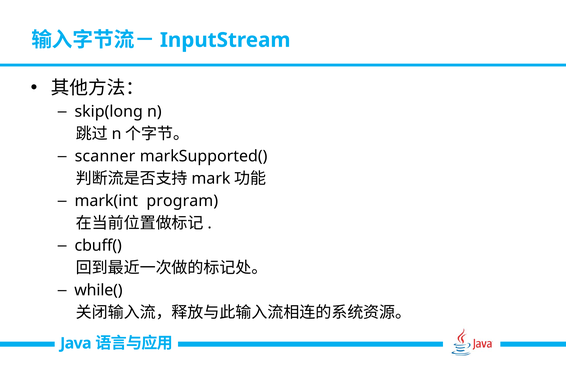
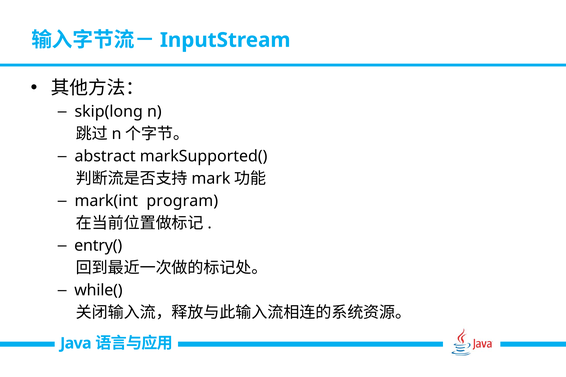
scanner: scanner -> abstract (105, 156)
cbuff(: cbuff( -> entry( (98, 246)
